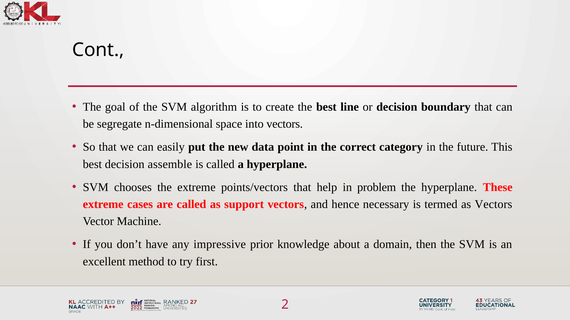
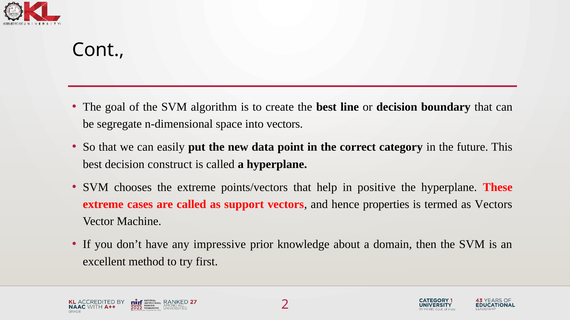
assemble: assemble -> construct (170, 164)
problem: problem -> positive (377, 188)
necessary: necessary -> properties (386, 205)
